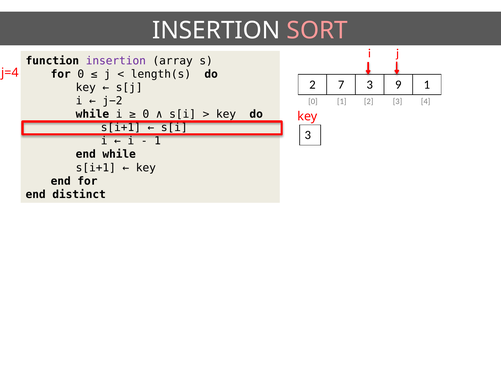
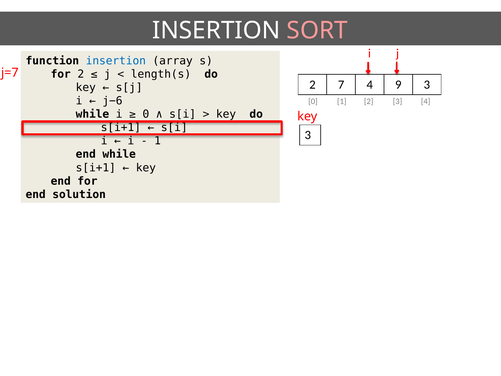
insertion colour: purple -> blue (116, 61)
j=4: j=4 -> j=7 (10, 73)
for 0: 0 -> 2 (81, 74)
7 3: 3 -> 4 (370, 85)
9 1: 1 -> 3 (427, 85)
j−2: j−2 -> j−6 (112, 101)
distinct: distinct -> solution (79, 194)
